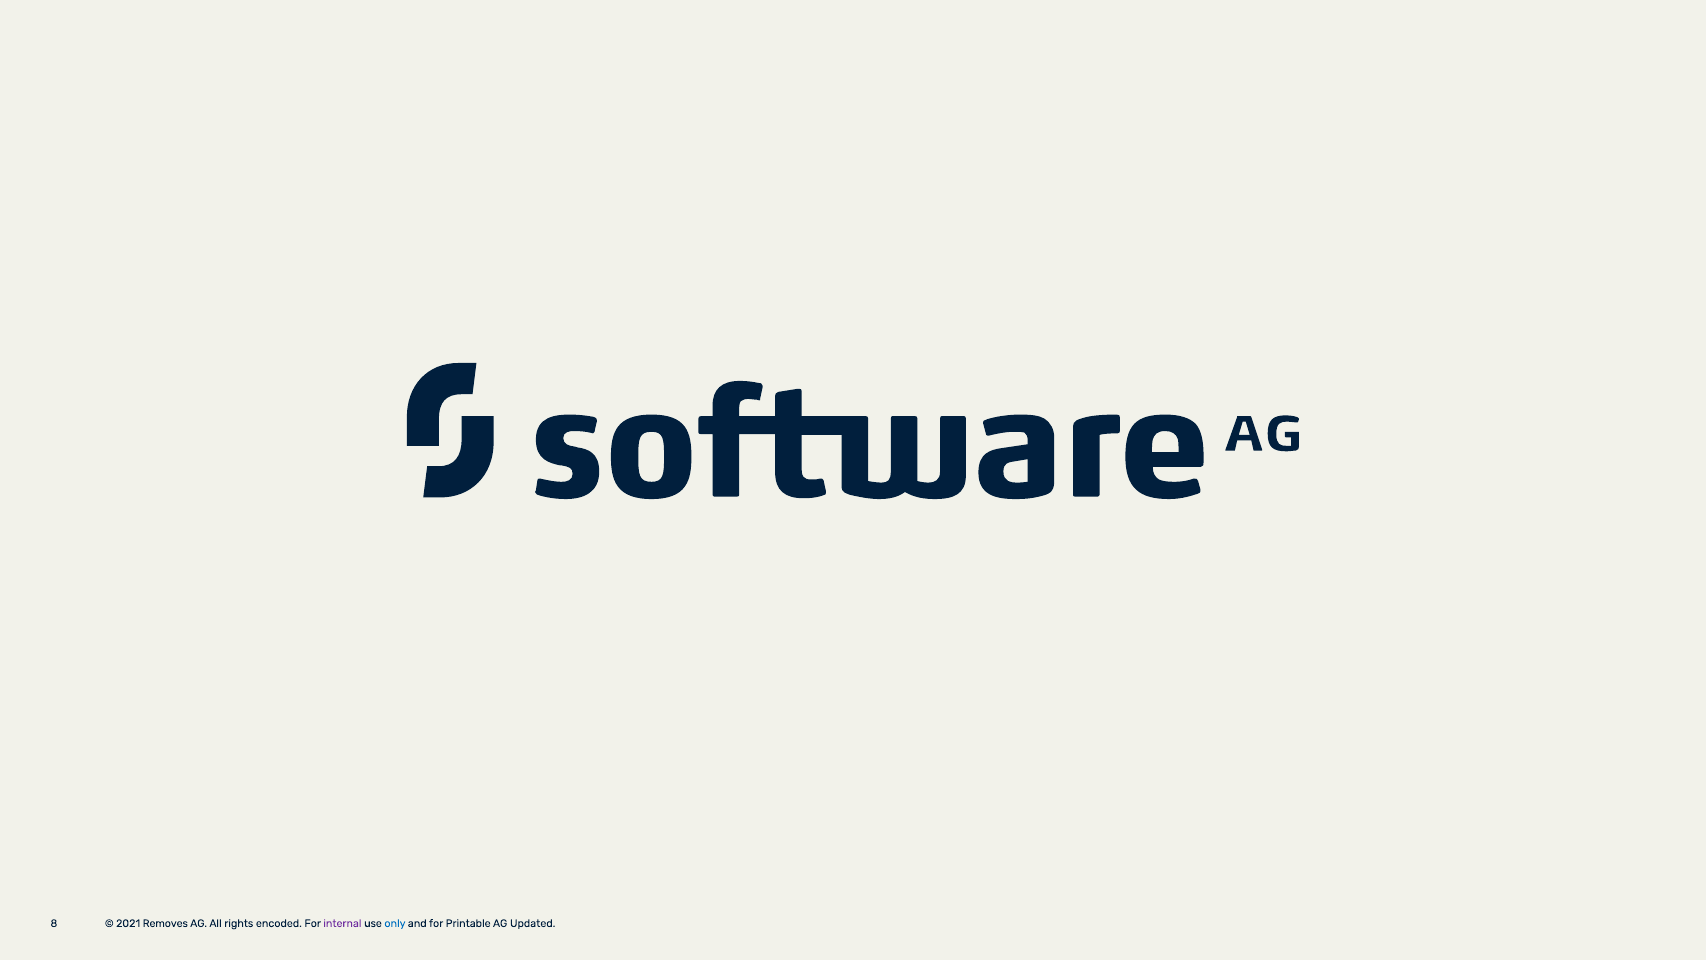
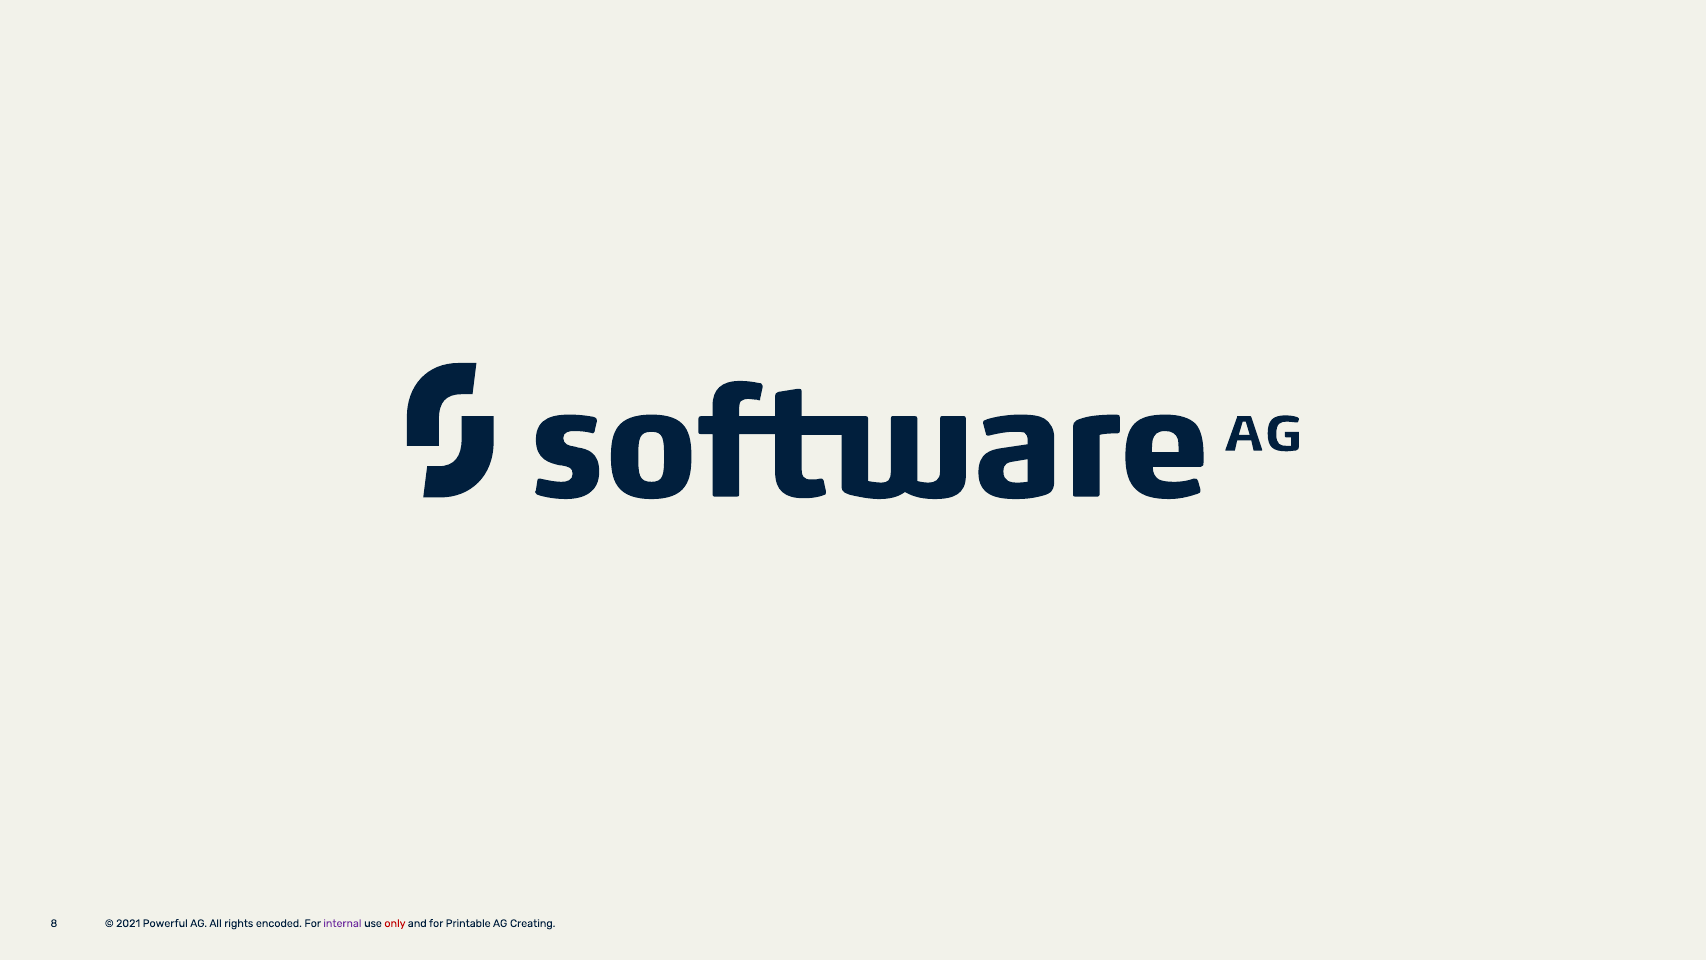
Removes: Removes -> Powerful (165, 923)
only colour: blue -> red (395, 923)
Updated: Updated -> Creating (533, 923)
